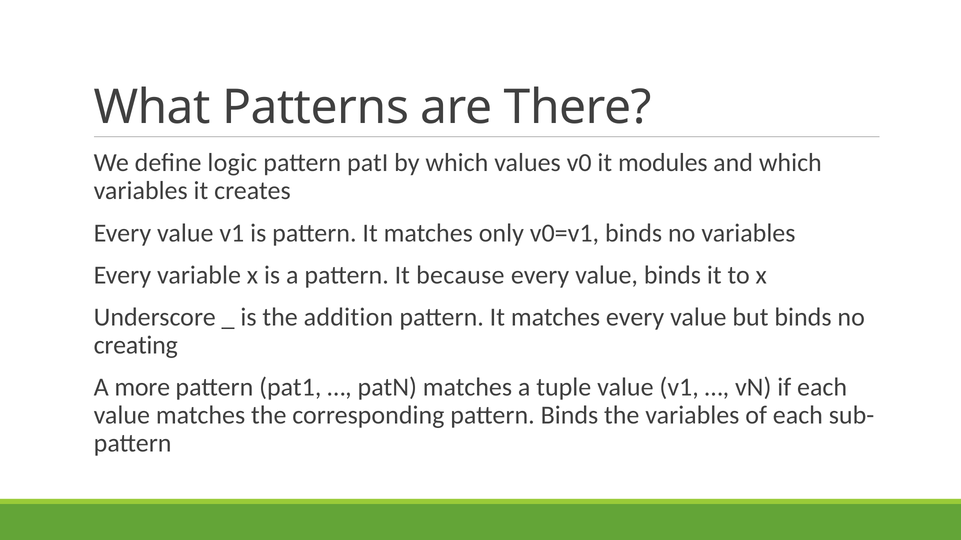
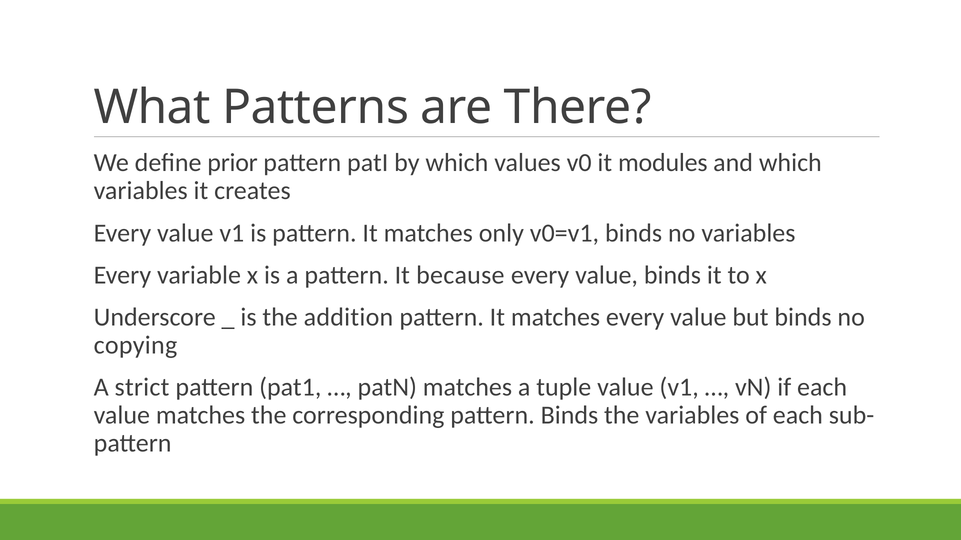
logic: logic -> prior (233, 163)
creating: creating -> copying (135, 345)
more: more -> strict (142, 388)
